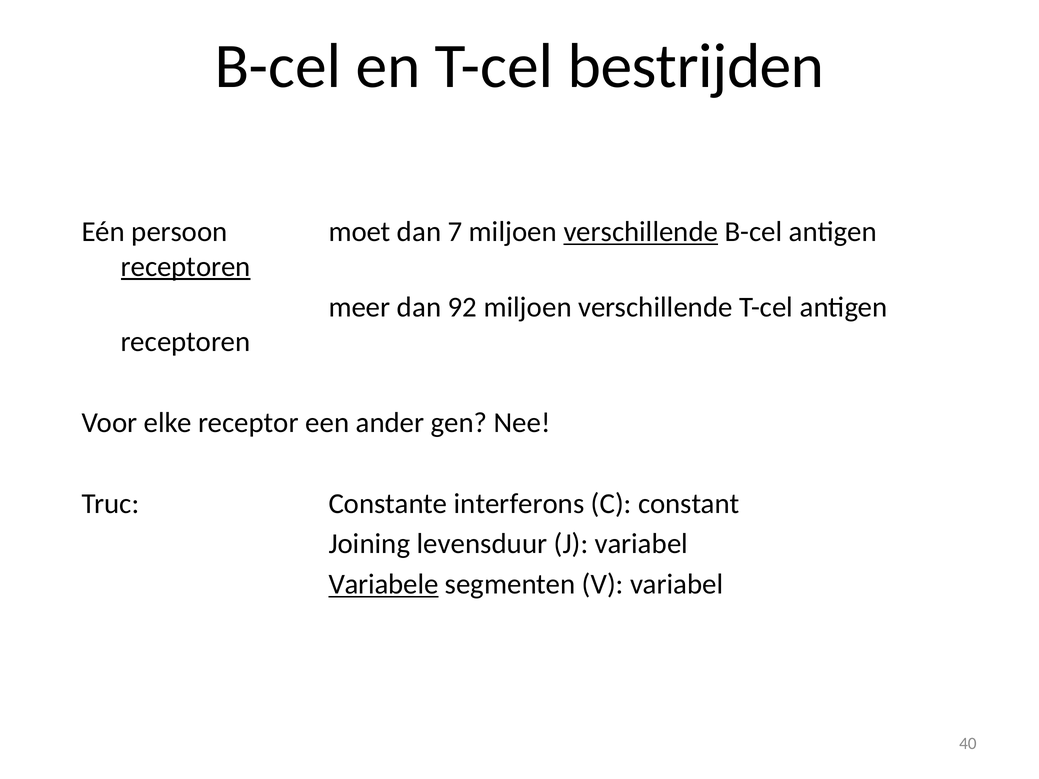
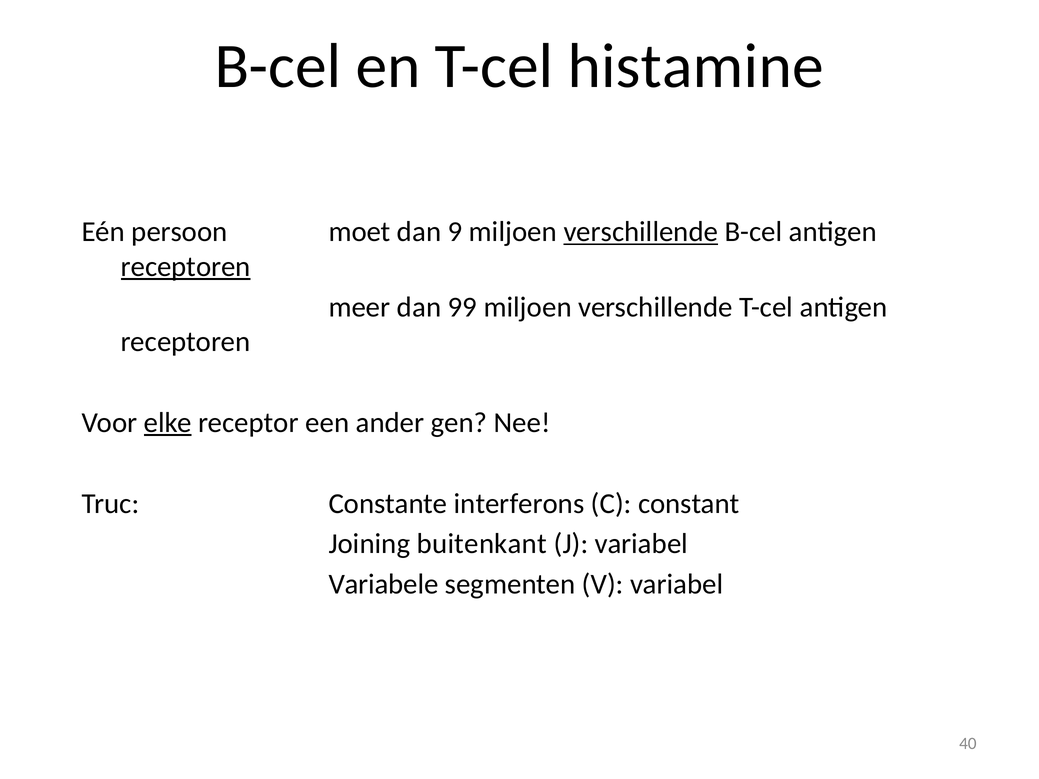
bestrijden: bestrijden -> histamine (696, 66)
7: 7 -> 9 (455, 232)
92: 92 -> 99 (462, 307)
elke underline: none -> present (168, 423)
levensduur: levensduur -> buitenkant (482, 544)
Variabele underline: present -> none (384, 585)
